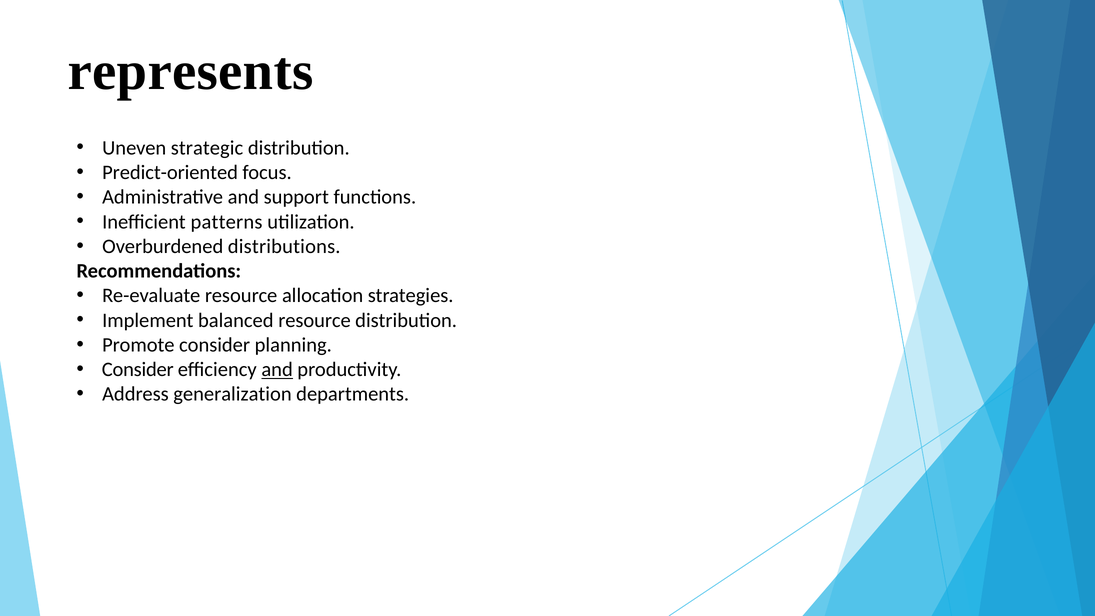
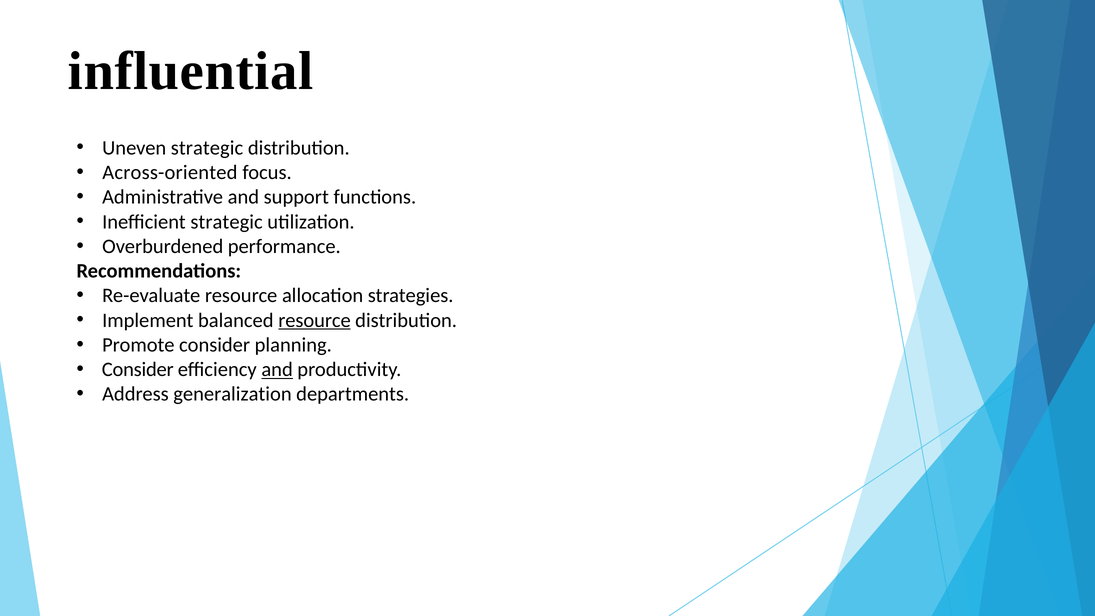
represents: represents -> influential (191, 71)
Predict-oriented: Predict-oriented -> Across-oriented (170, 172)
Inefficient patterns: patterns -> strategic (227, 222)
distributions: distributions -> performance (284, 246)
resource underline: none -> present (315, 320)
